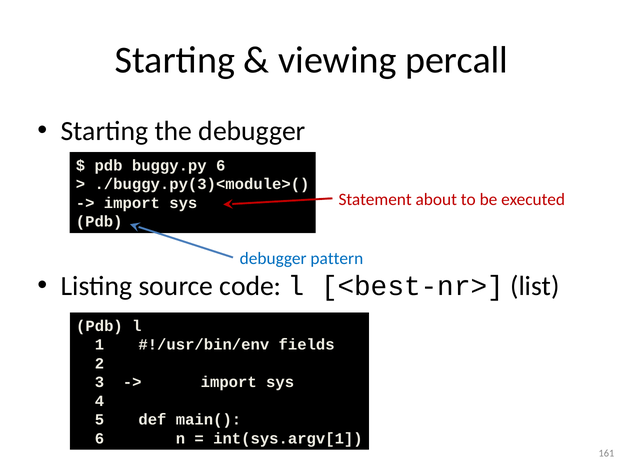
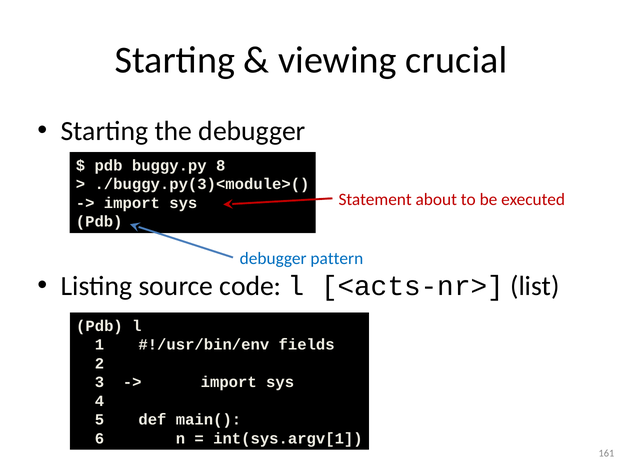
percall: percall -> crucial (456, 60)
buggy.py 6: 6 -> 8 (221, 165)
<best-nr>: <best-nr> -> <acts-nr> (413, 286)
